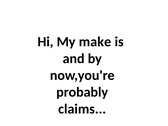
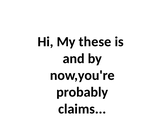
make: make -> these (95, 42)
